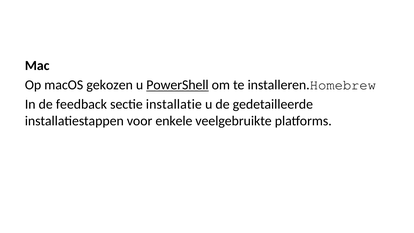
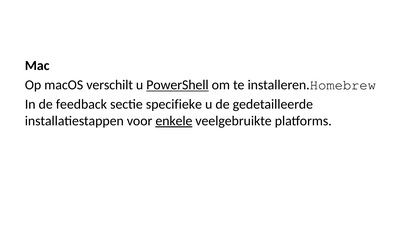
gekozen: gekozen -> verschilt (110, 85)
installatie: installatie -> specifieke (174, 104)
enkele underline: none -> present (174, 121)
